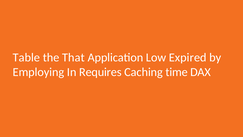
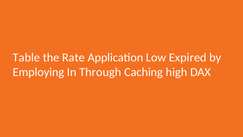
That: That -> Rate (73, 57)
Requires: Requires -> Through (100, 72)
time: time -> high (177, 72)
